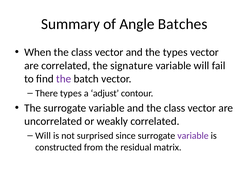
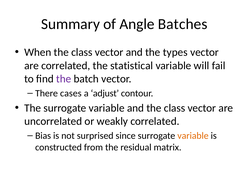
signature: signature -> statistical (132, 66)
There types: types -> cases (71, 93)
Will: Will -> Bias (43, 135)
variable colour: purple -> orange (193, 135)
